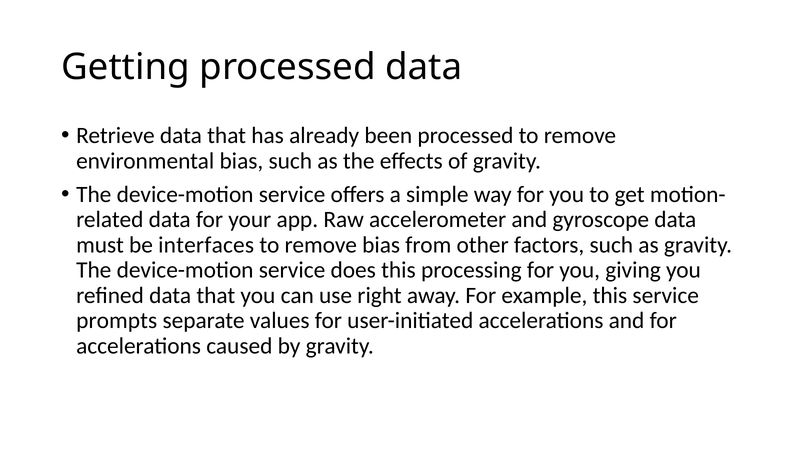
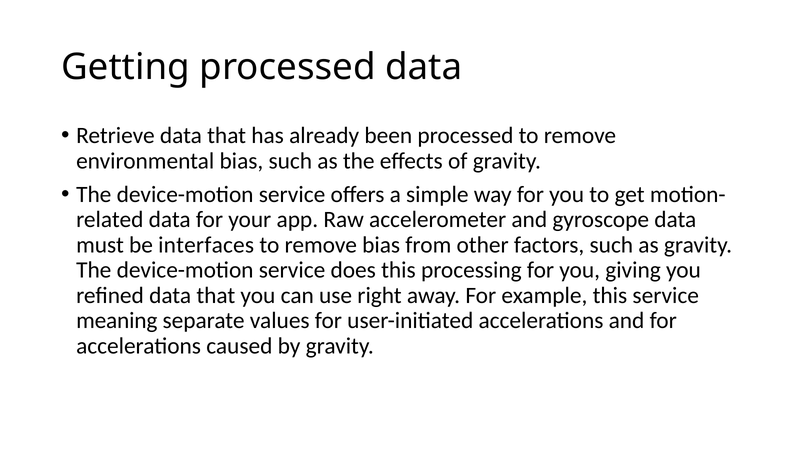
prompts: prompts -> meaning (117, 321)
